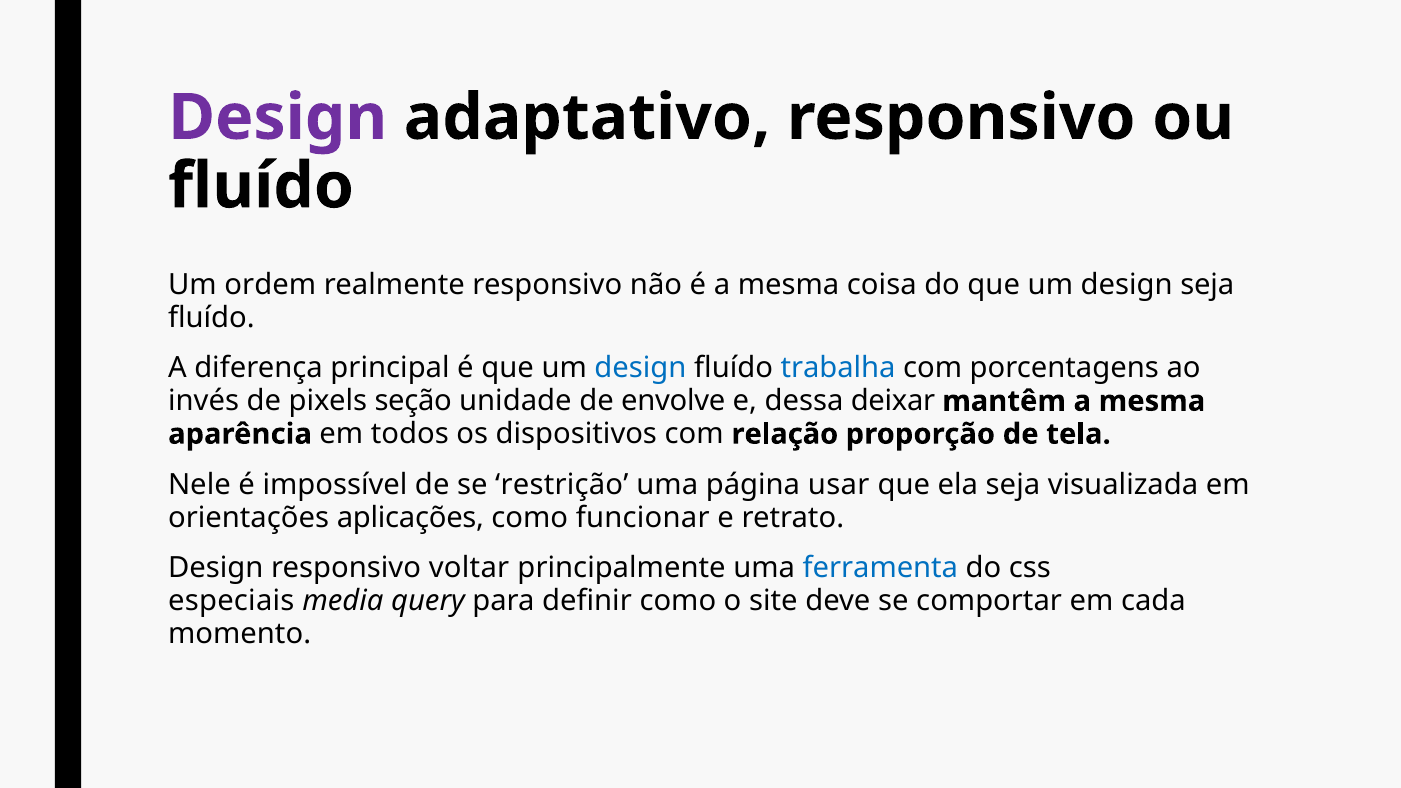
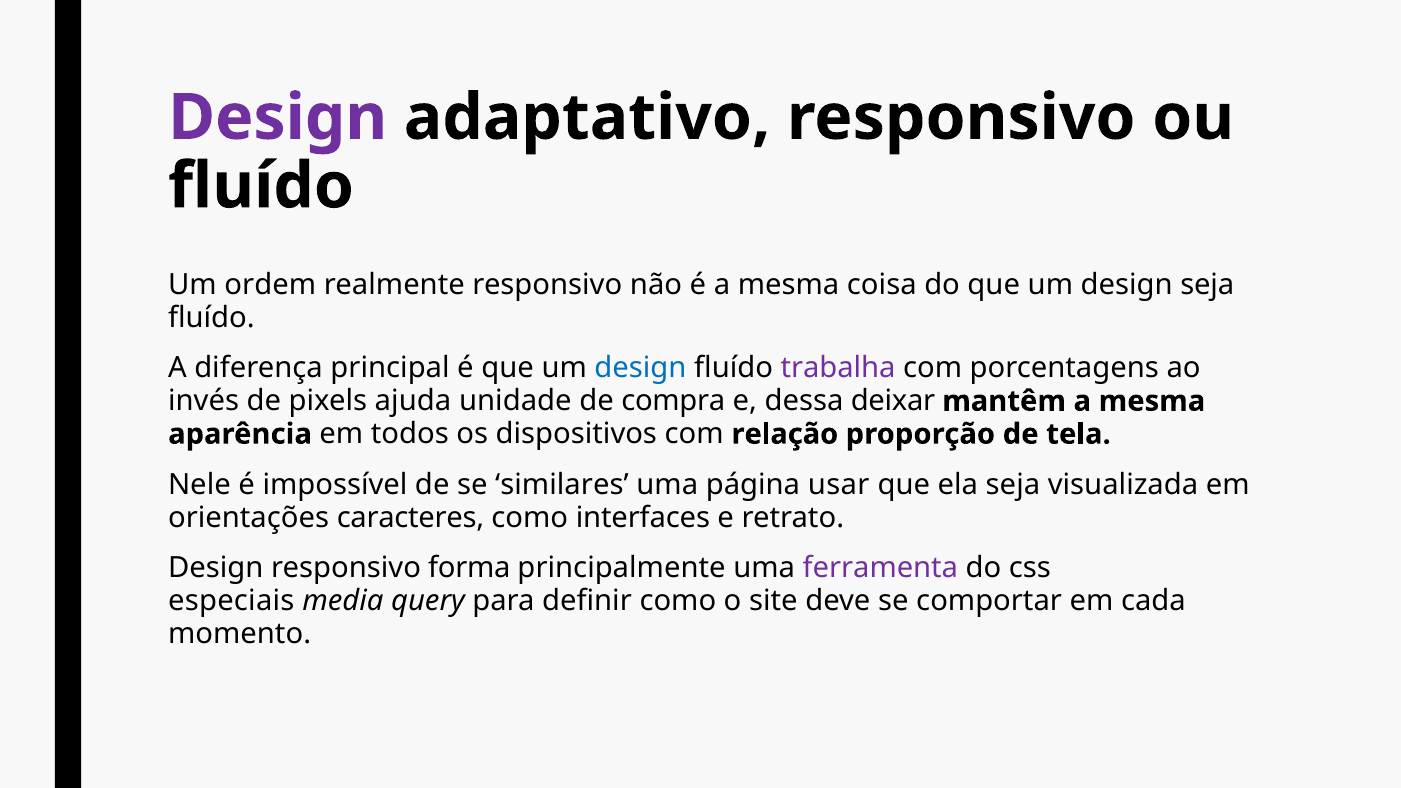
trabalha colour: blue -> purple (838, 368)
seção: seção -> ajuda (413, 401)
envolve: envolve -> compra (673, 401)
restrição: restrição -> similares (562, 485)
aplicações: aplicações -> caracteres (410, 518)
funcionar: funcionar -> interfaces (643, 518)
voltar: voltar -> forma (469, 568)
ferramenta colour: blue -> purple (880, 568)
